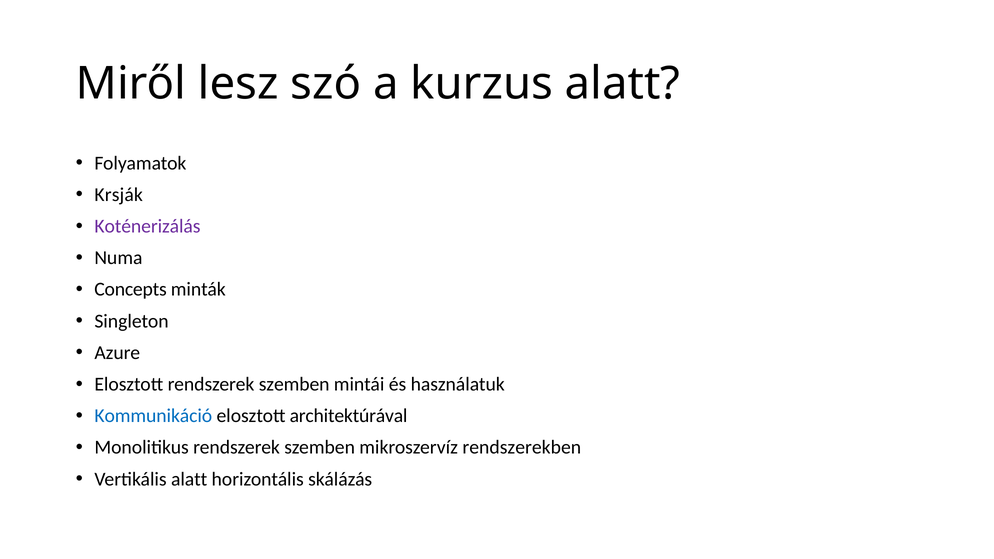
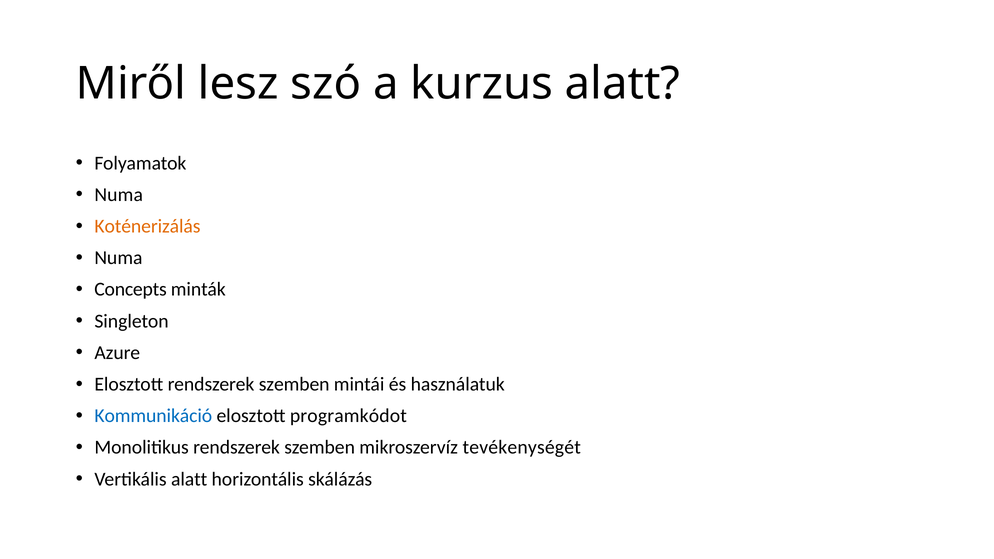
Krsják: Krsják -> Numa (119, 195)
Koténerizálás colour: purple -> orange (147, 226)
architektúrával: architektúrával -> programkódot (348, 416)
rendszerekben: rendszerekben -> tevékenységét (522, 448)
